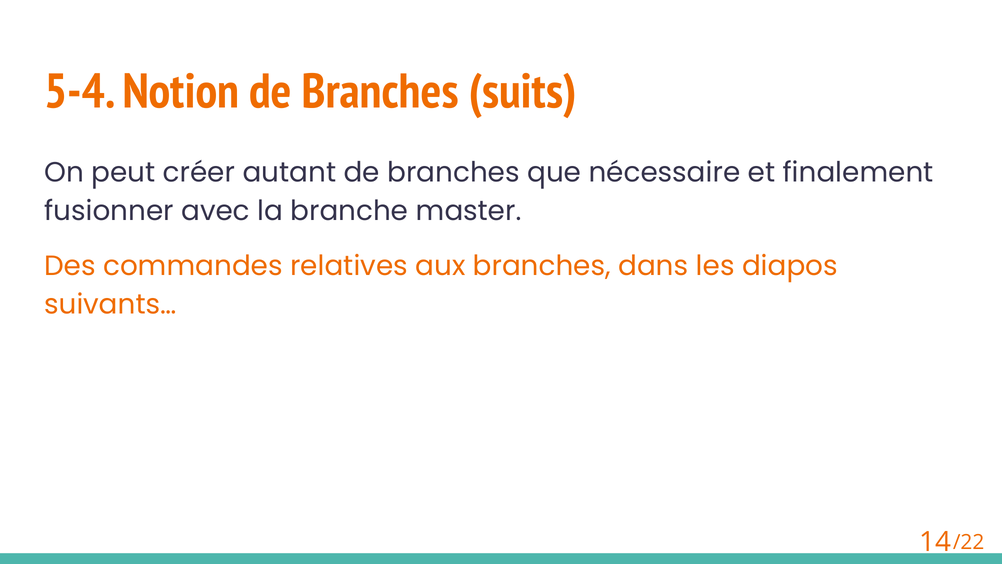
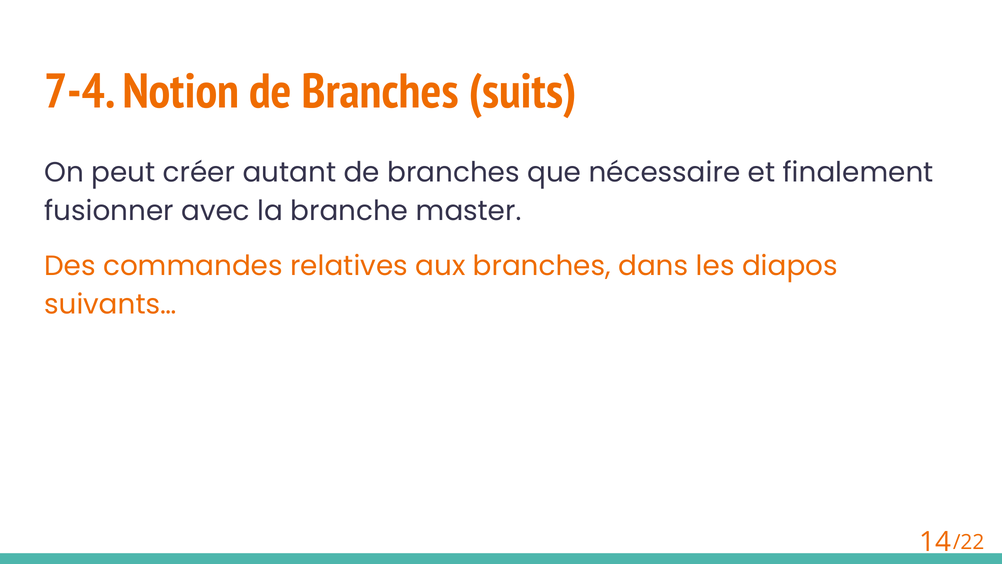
5-4: 5-4 -> 7-4 (80, 91)
